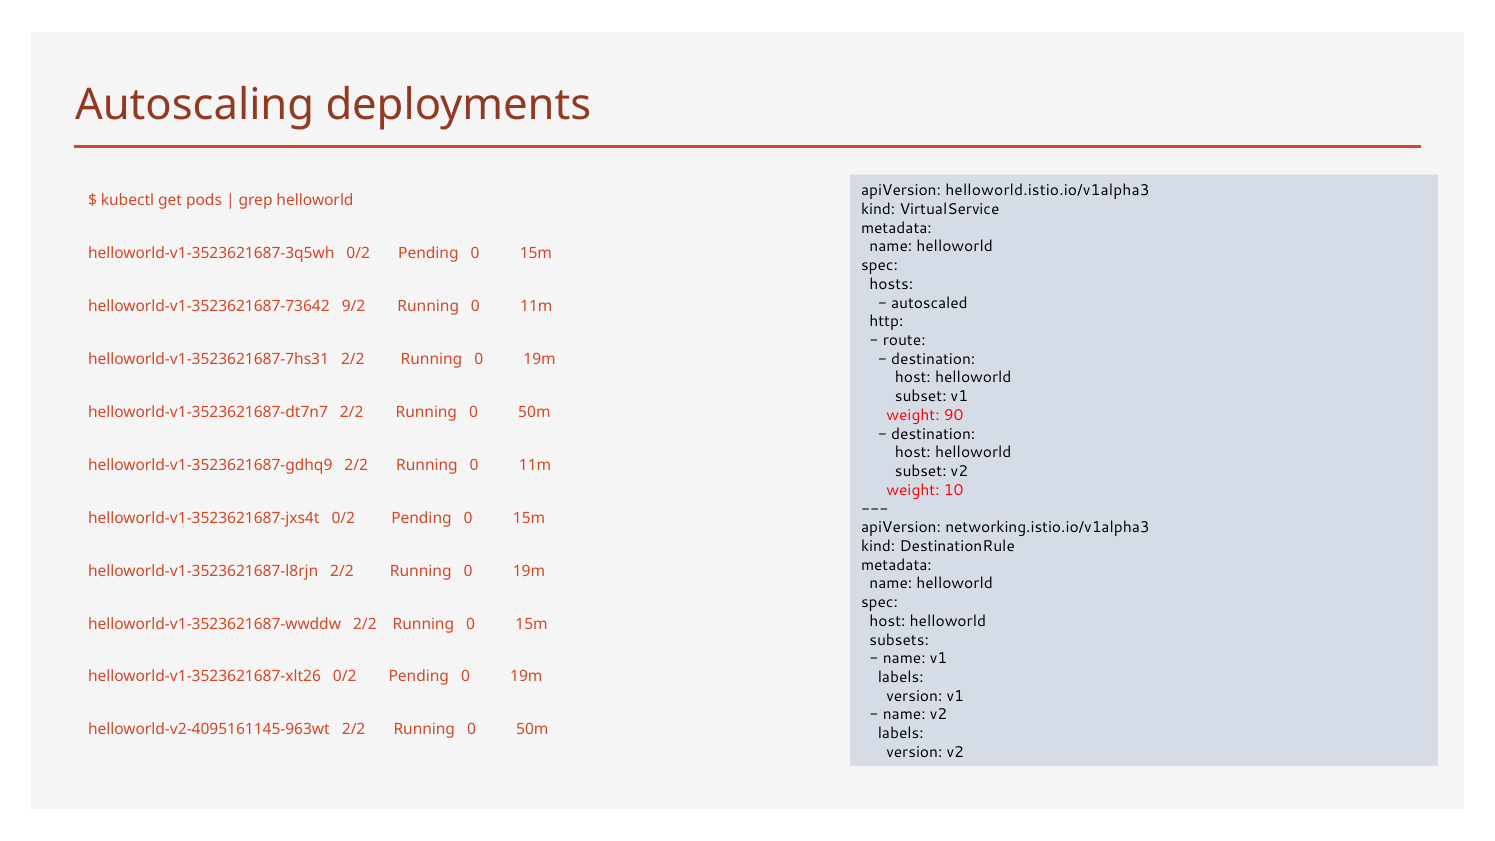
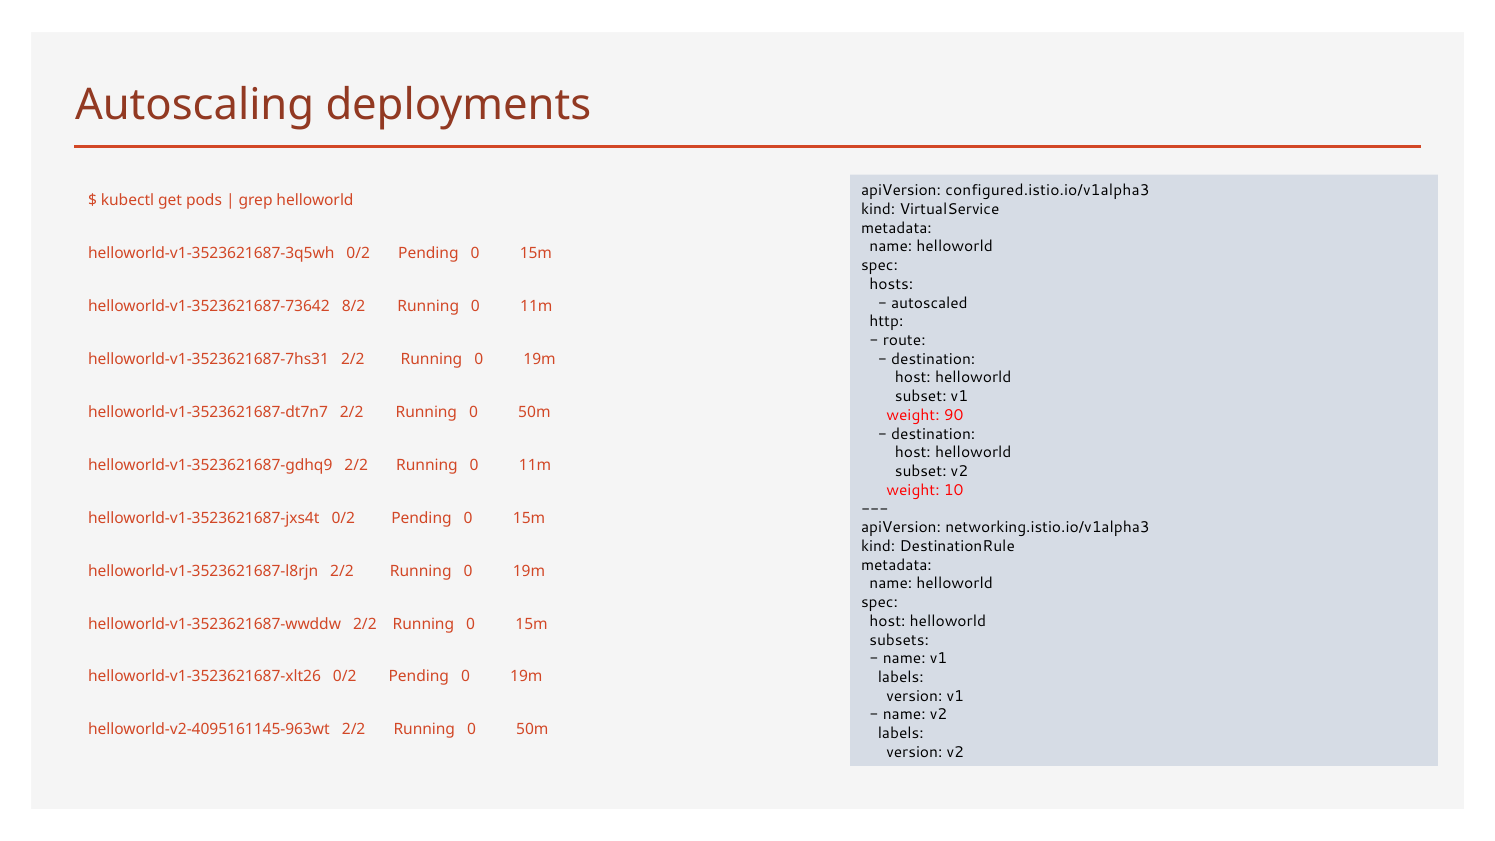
helloworld.istio.io/v1alpha3: helloworld.istio.io/v1alpha3 -> configured.istio.io/v1alpha3 (1048, 191)
9/2: 9/2 -> 8/2 (354, 306)
